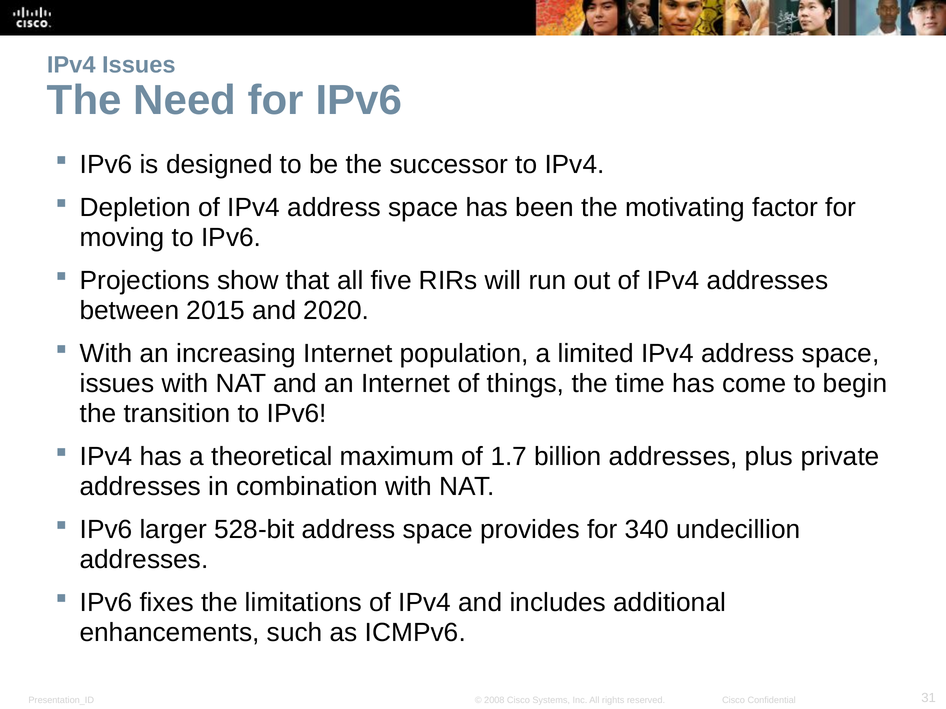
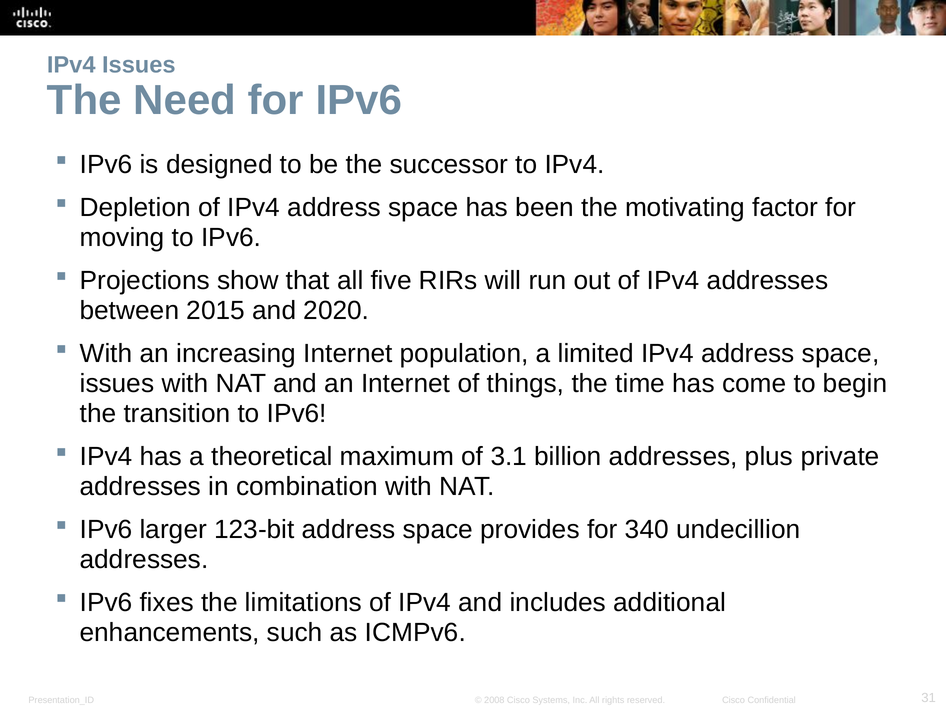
1.7: 1.7 -> 3.1 (509, 457)
528-bit: 528-bit -> 123-bit (254, 530)
